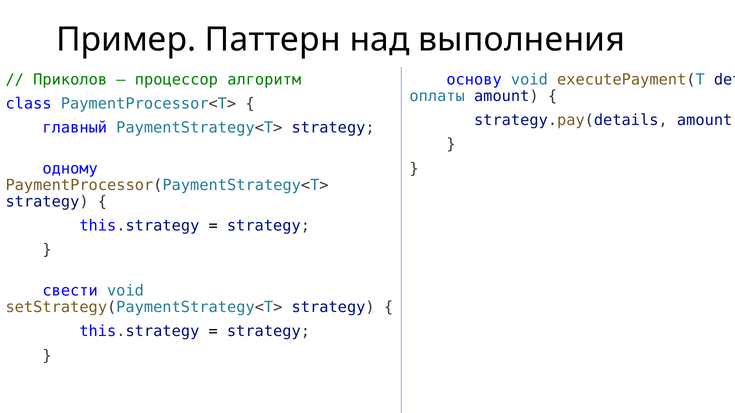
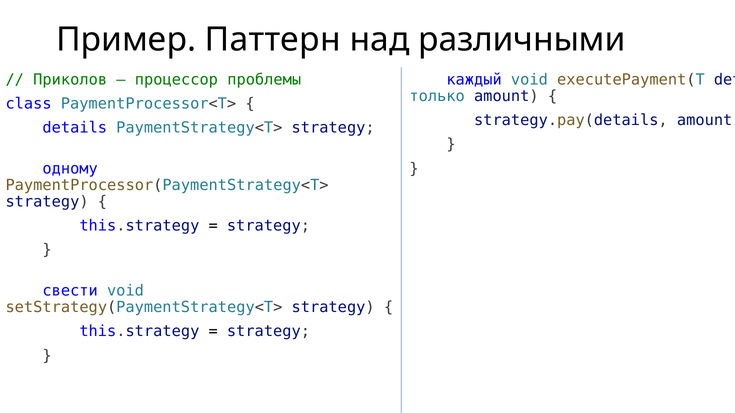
выполнения: выполнения -> различными (522, 40)
алгоритм: алгоритм -> проблемы (264, 80)
основу: основу -> каждый (474, 80)
оплаты: оплаты -> только (437, 96)
главный: главный -> details (75, 128)
